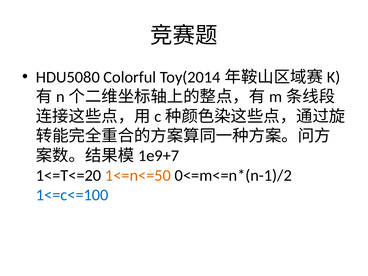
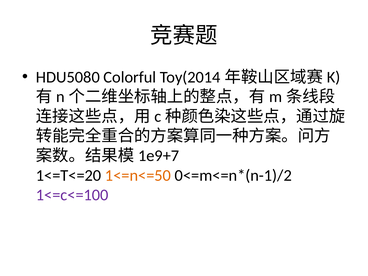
1<=c<=100 colour: blue -> purple (72, 195)
